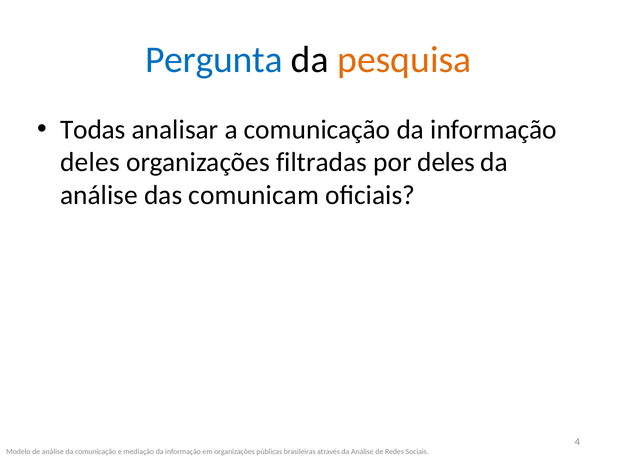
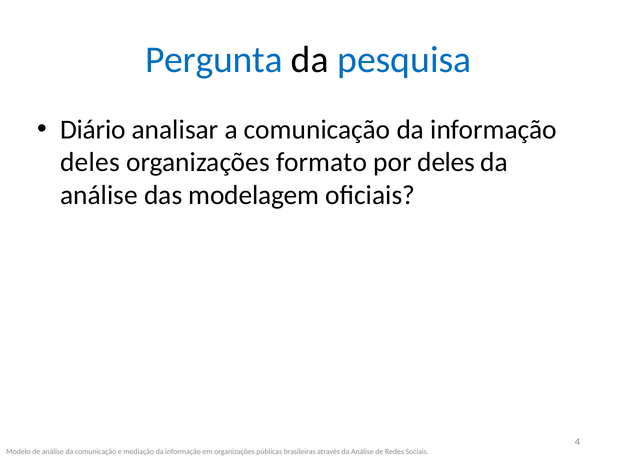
pesquisa colour: orange -> blue (404, 60)
Todas: Todas -> Diário (93, 129)
filtradas: filtradas -> formato (322, 162)
comunicam: comunicam -> modelagem (254, 195)
